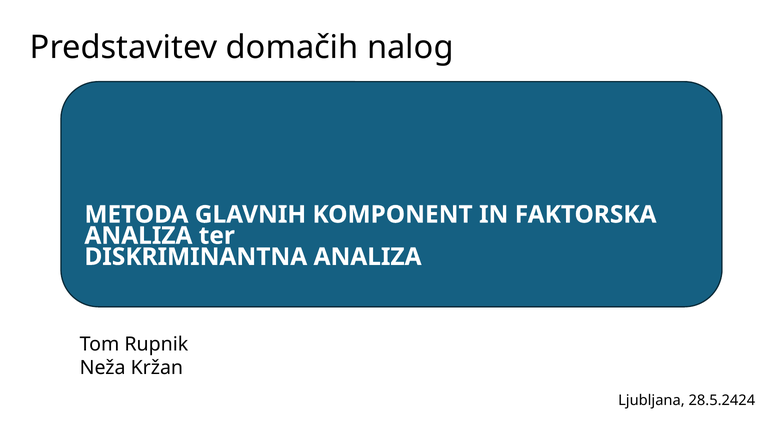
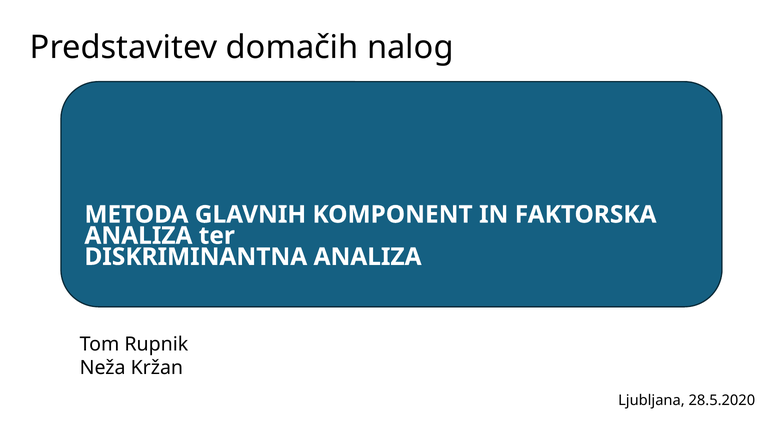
28.5.2424: 28.5.2424 -> 28.5.2020 (722, 401)
